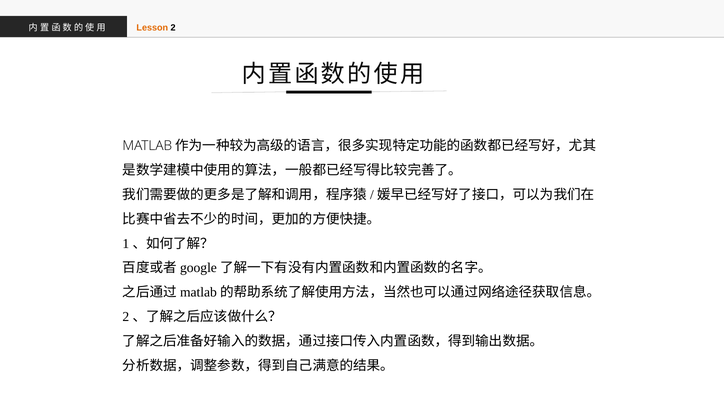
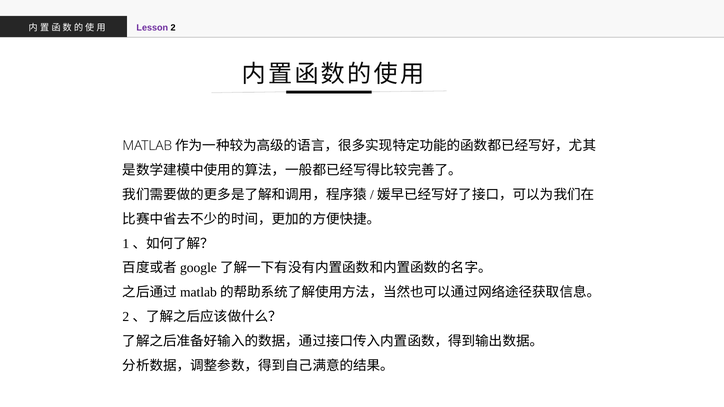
Lesson colour: orange -> purple (152, 28)
